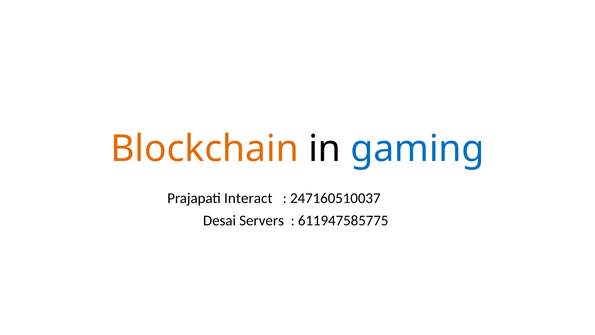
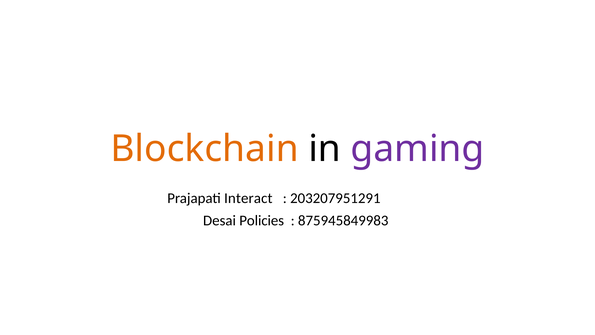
gaming colour: blue -> purple (418, 149)
247160510037: 247160510037 -> 203207951291 (335, 198)
Servers: Servers -> Policies (262, 220)
611947585775: 611947585775 -> 875945849983 (343, 220)
